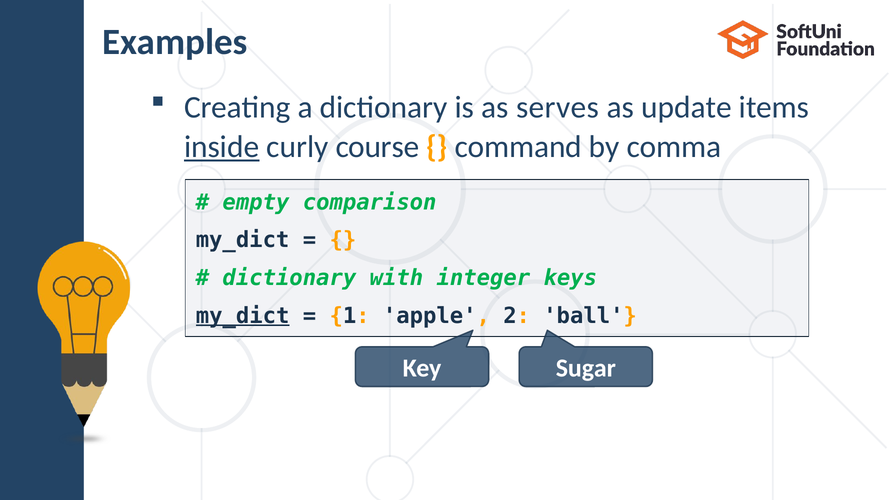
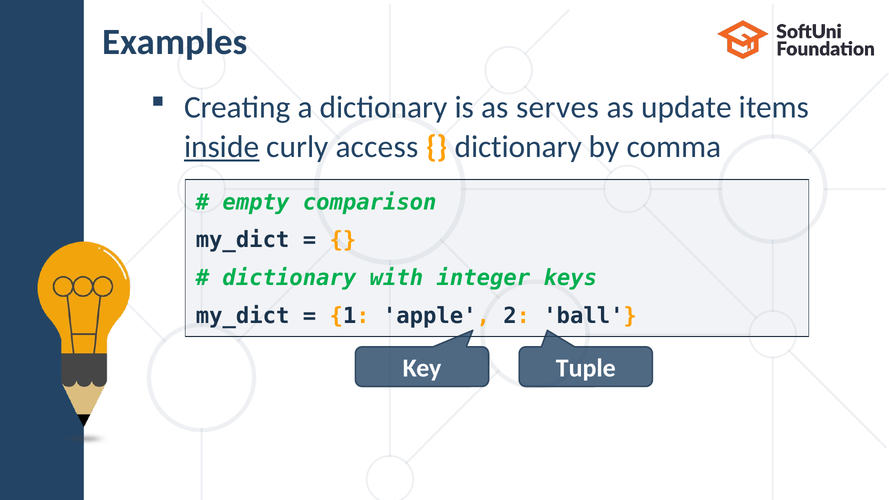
course: course -> access (377, 147)
command: command -> dictionary (518, 147)
my_dict underline: present -> none (243, 316)
Sugar: Sugar -> Tuple (586, 368)
